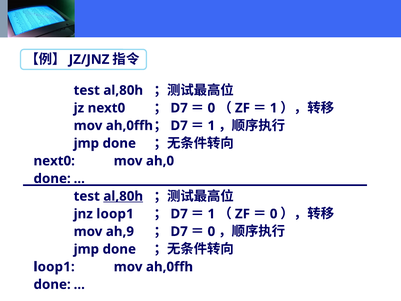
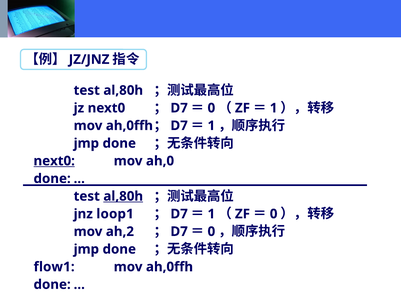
next0 underline: none -> present (54, 161)
ah,9: ah,9 -> ah,2 (120, 231)
loop1: loop1 -> flow1 (54, 267)
